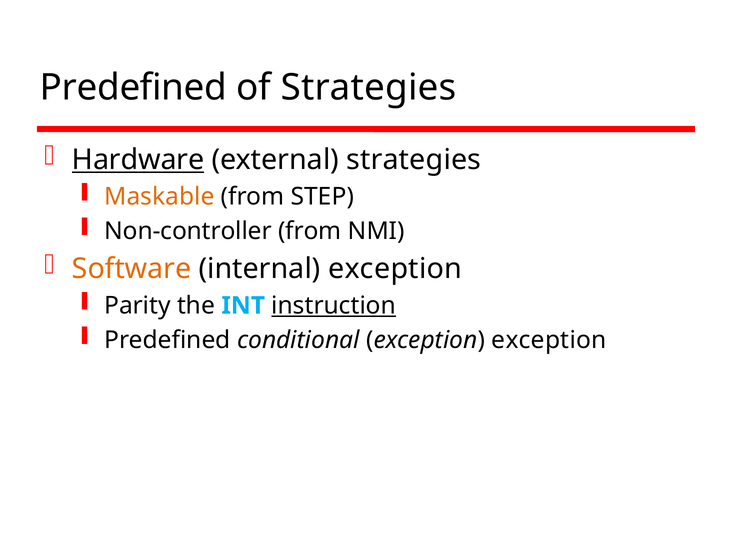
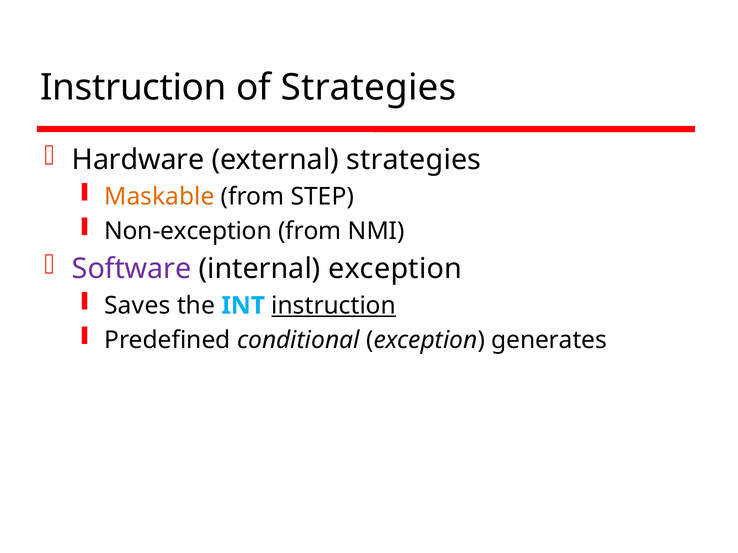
Predefined: Predefined -> Instruction (133, 87)
Hardware underline: present -> none (138, 160)
Non-controller: Non-controller -> Non-exception (188, 231)
Software colour: orange -> purple (132, 269)
Parity: Parity -> Saves (137, 306)
exception exception: exception -> generates (549, 340)
